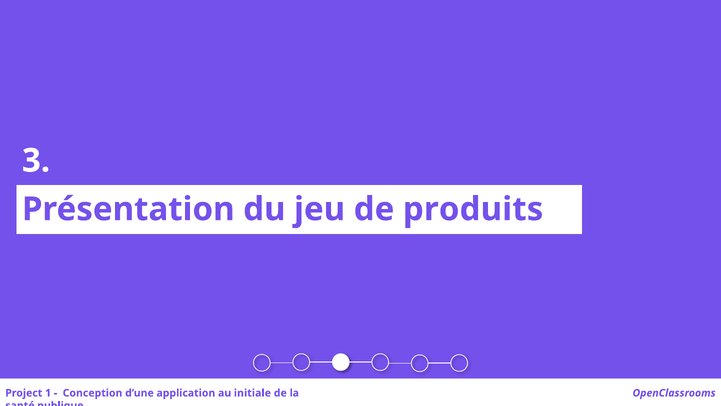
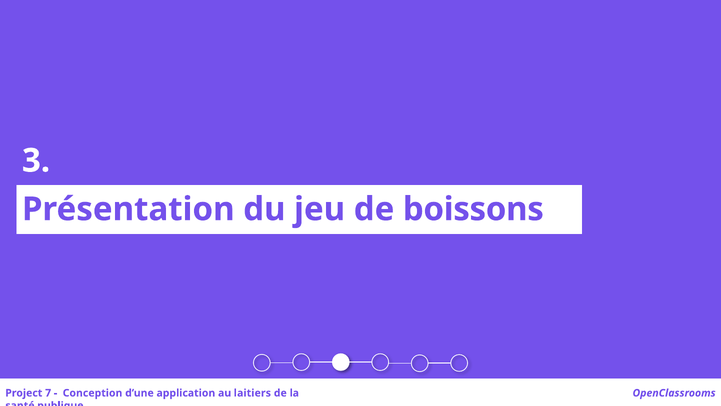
produits: produits -> boissons (473, 209)
1: 1 -> 7 (48, 393)
initiale: initiale -> laitiers (252, 393)
